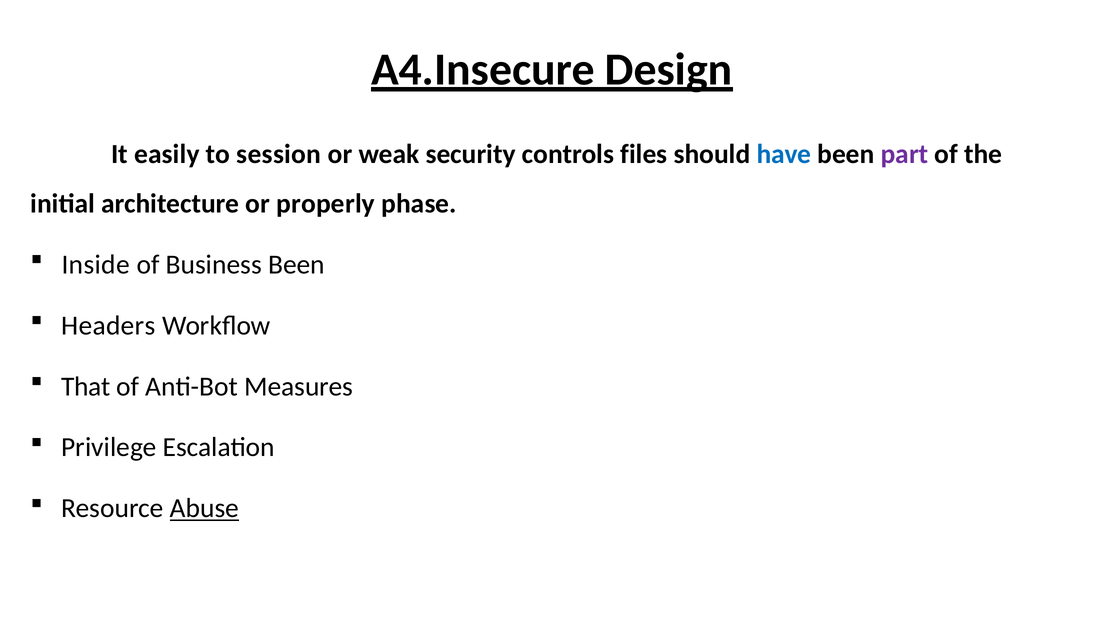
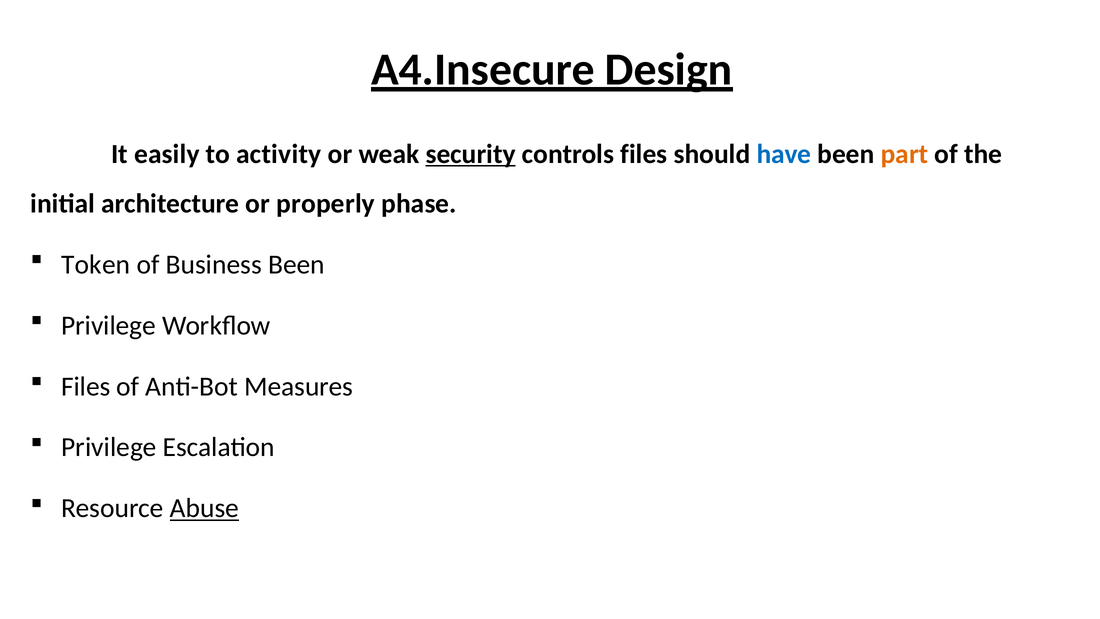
session: session -> activity (279, 154)
security underline: none -> present (471, 154)
part colour: purple -> orange (905, 154)
Inside: Inside -> Token (96, 264)
Headers: Headers -> Privilege (109, 325)
That: That -> Files (86, 386)
